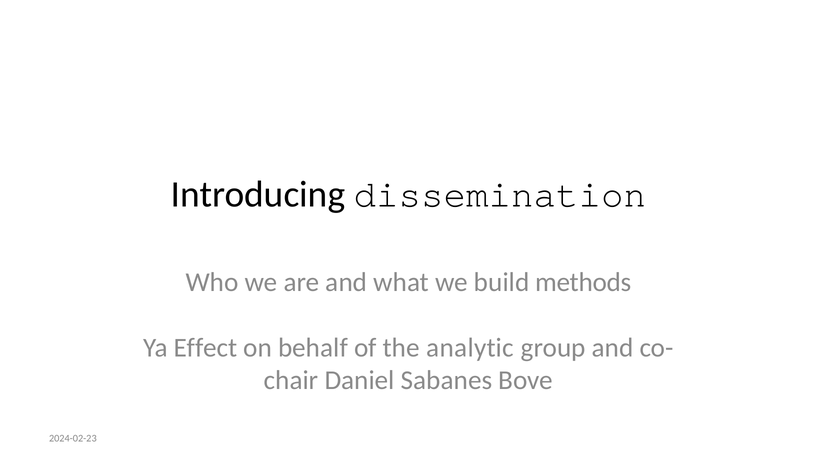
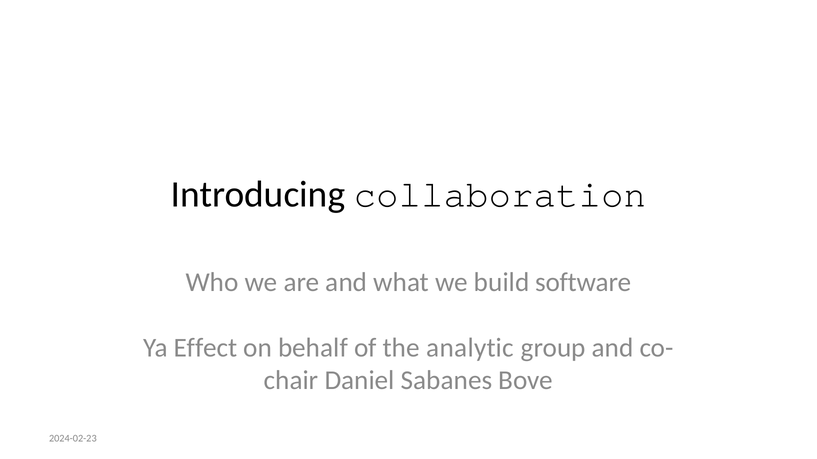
dissemination: dissemination -> collaboration (500, 195)
methods: methods -> software (583, 283)
